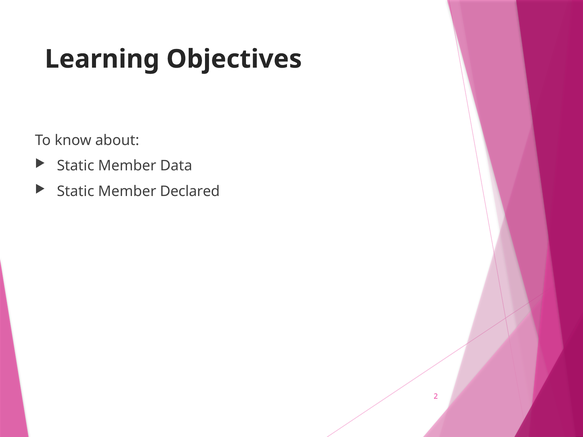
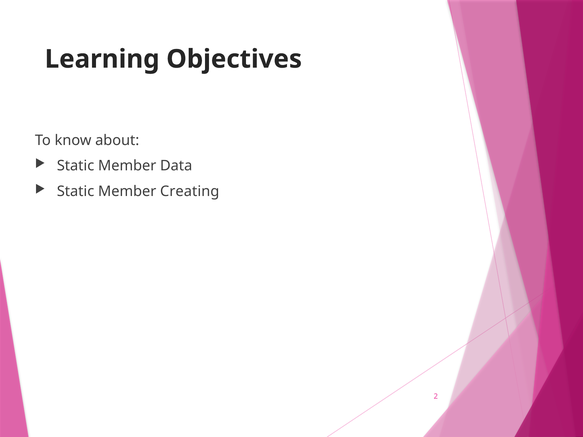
Declared: Declared -> Creating (190, 191)
